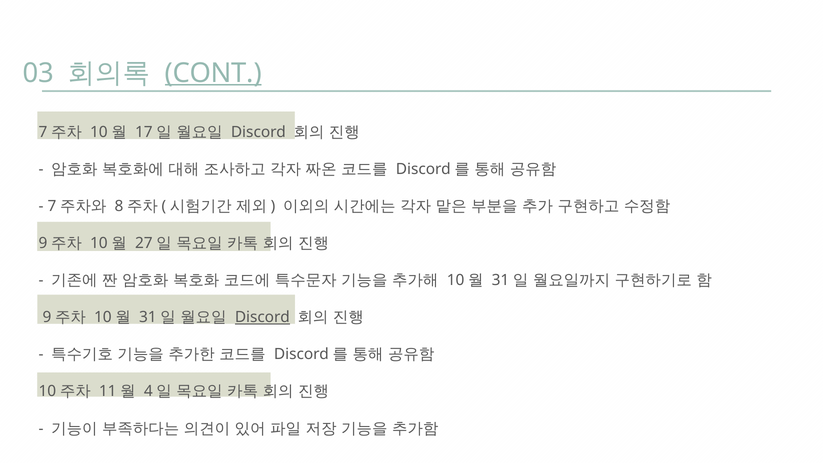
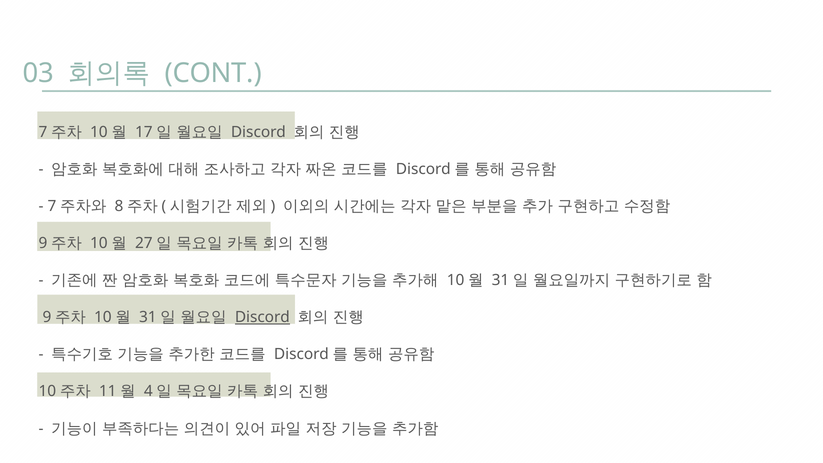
CONT underline: present -> none (213, 73)
